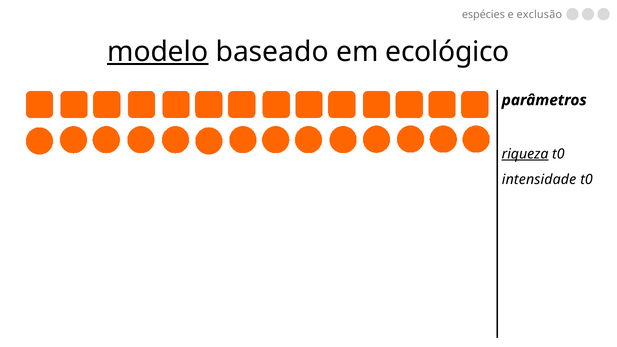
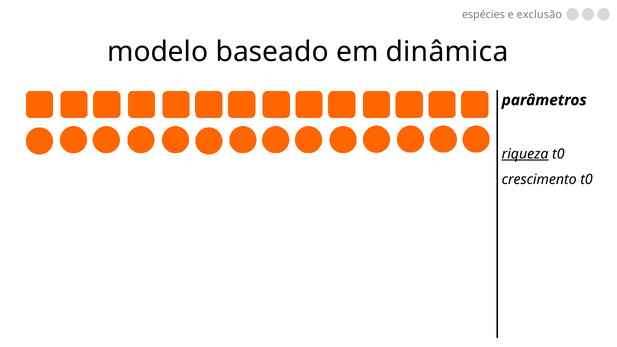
modelo underline: present -> none (158, 52)
ecológico: ecológico -> dinâmica (447, 52)
intensidade: intensidade -> crescimento (539, 179)
